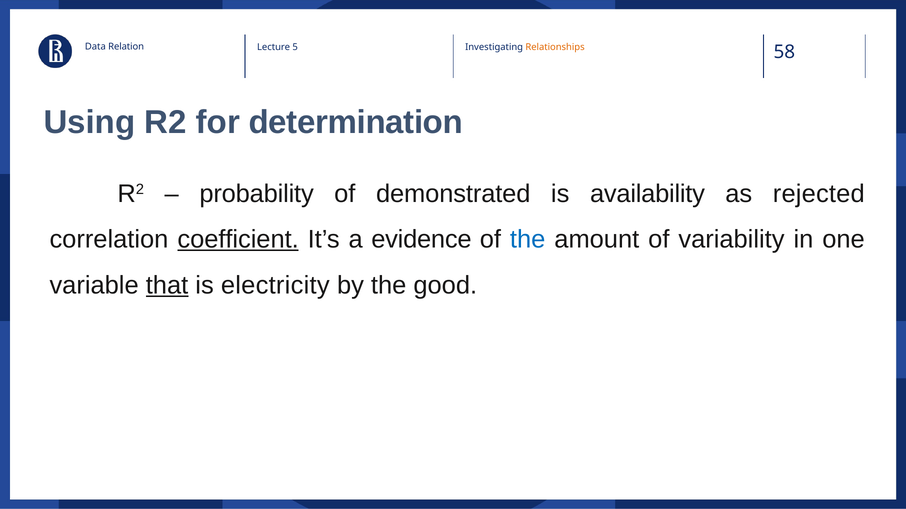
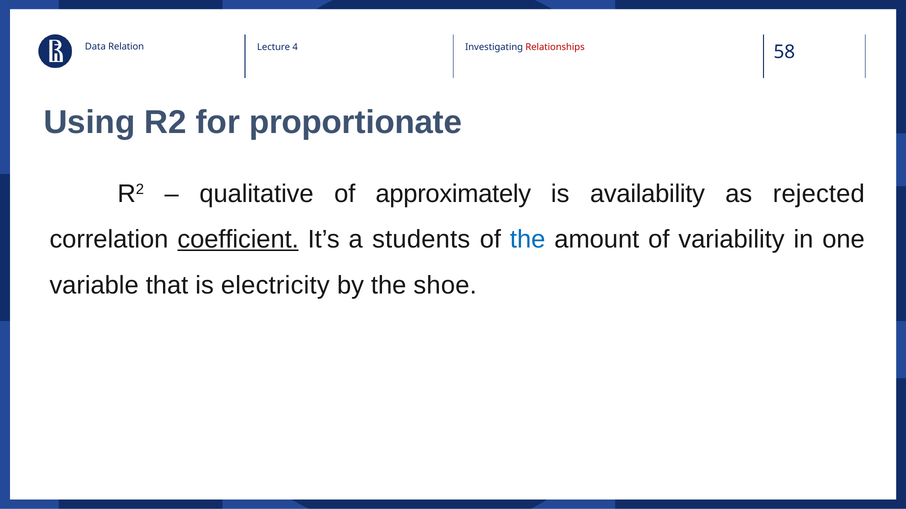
5: 5 -> 4 (295, 47)
Relationships colour: orange -> red (555, 47)
determination: determination -> proportionate (356, 122)
probability: probability -> qualitative (257, 194)
demonstrated: demonstrated -> approximately (453, 194)
evidence: evidence -> students (421, 240)
that underline: present -> none (167, 286)
good: good -> shoe (445, 286)
